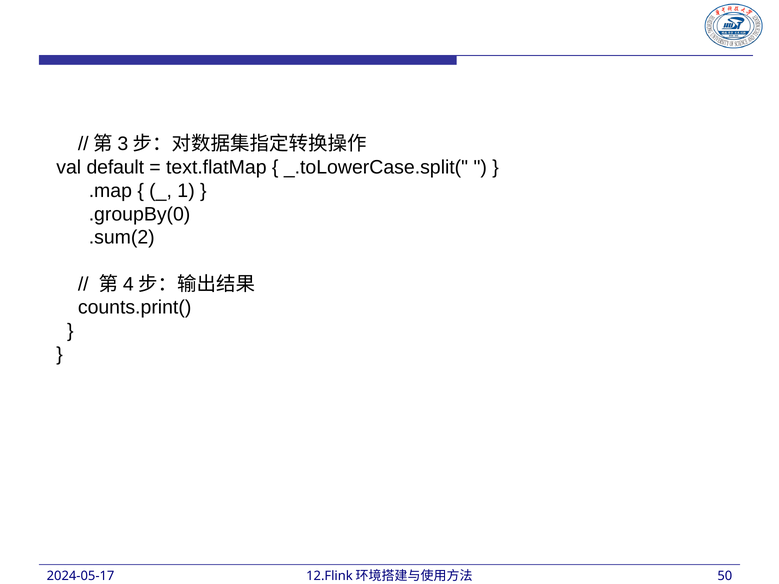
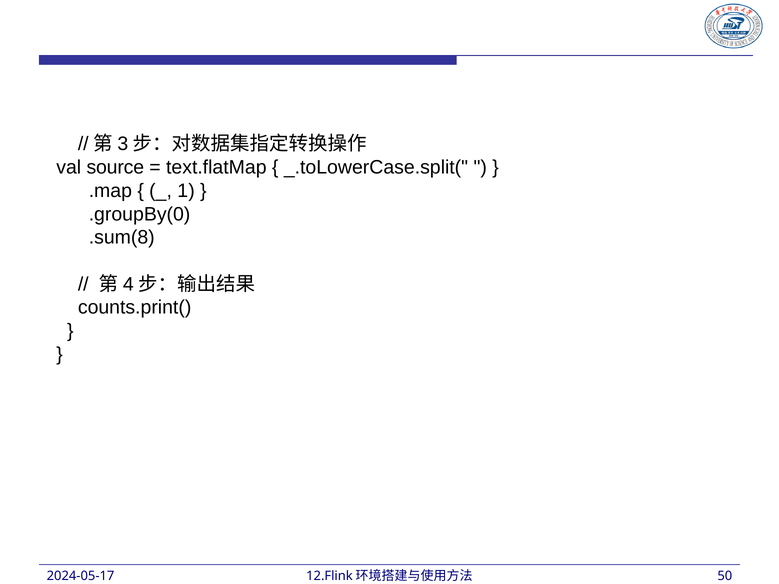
default: default -> source (115, 167)
.sum(2: .sum(2 -> .sum(8 (122, 238)
